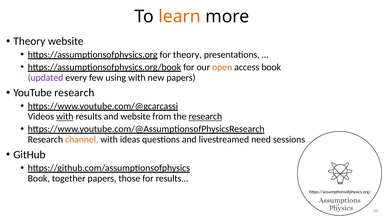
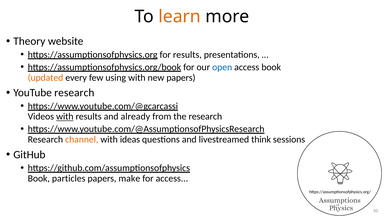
for theory: theory -> results (187, 55)
open colour: orange -> blue (222, 67)
updated colour: purple -> orange (46, 78)
and website: website -> already (135, 117)
research underline: present -> none (205, 117)
need: need -> think (261, 139)
together: together -> particles (69, 178)
those: those -> make (129, 178)
for results: results -> access (172, 178)
